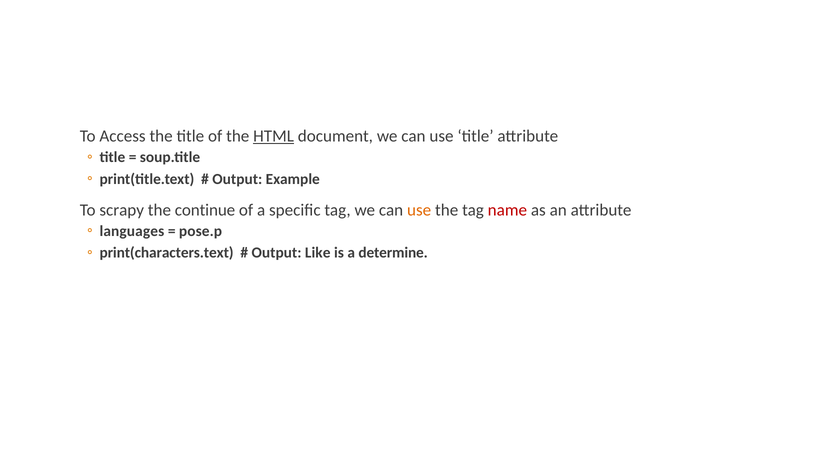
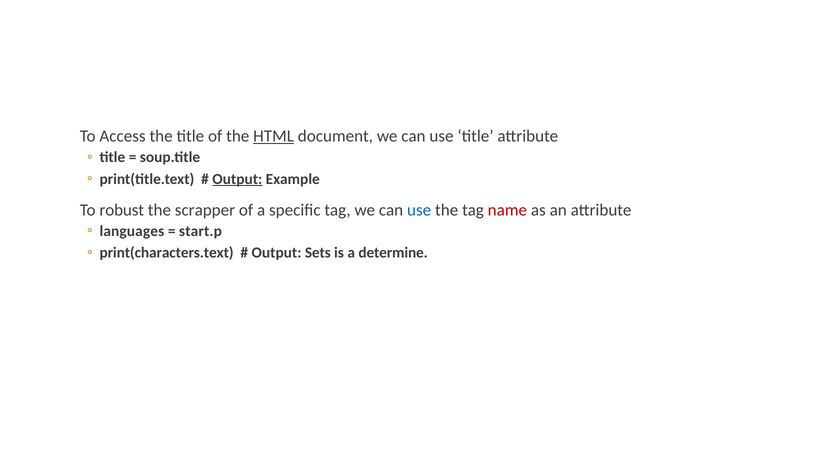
Output underline: none -> present (237, 179)
scrapy: scrapy -> robust (122, 210)
continue: continue -> scrapper (205, 210)
use colour: orange -> blue (419, 210)
pose.p: pose.p -> start.p (200, 231)
Like: Like -> Sets (318, 253)
